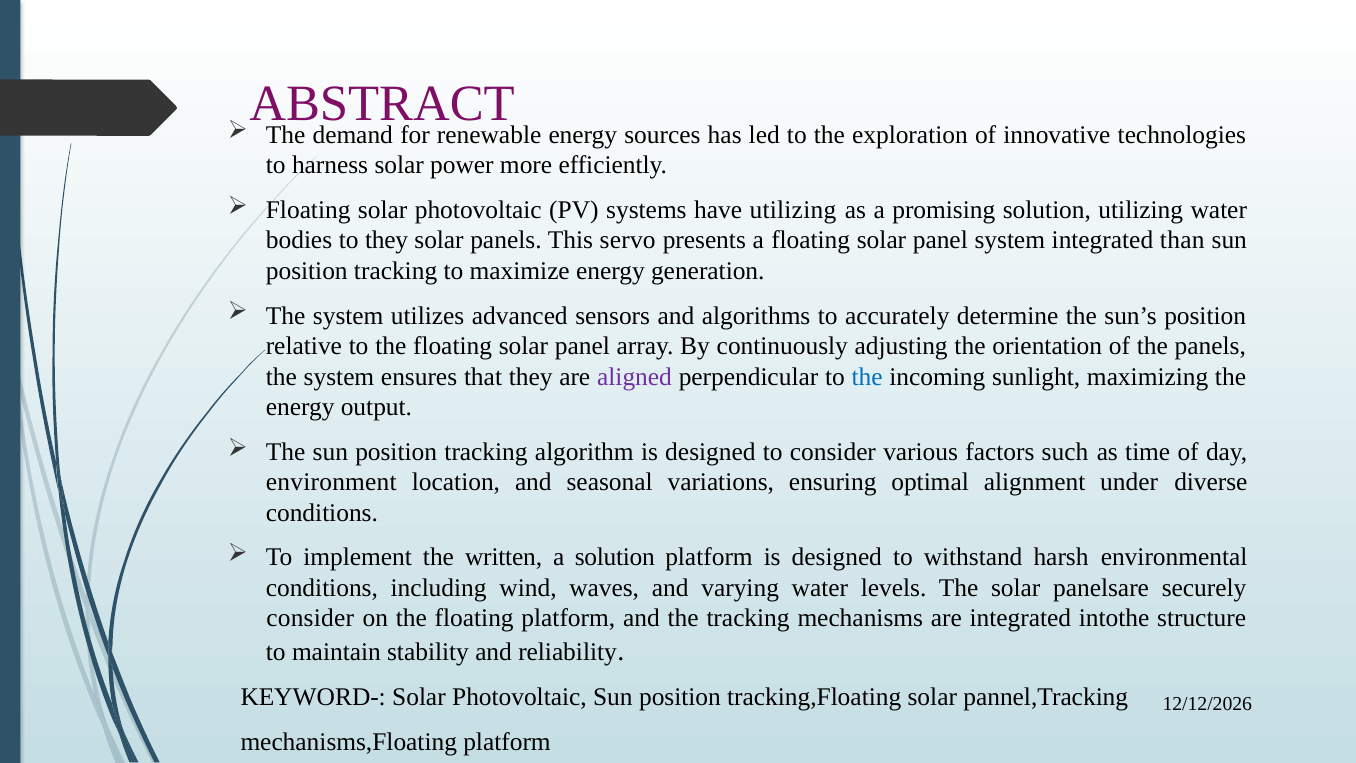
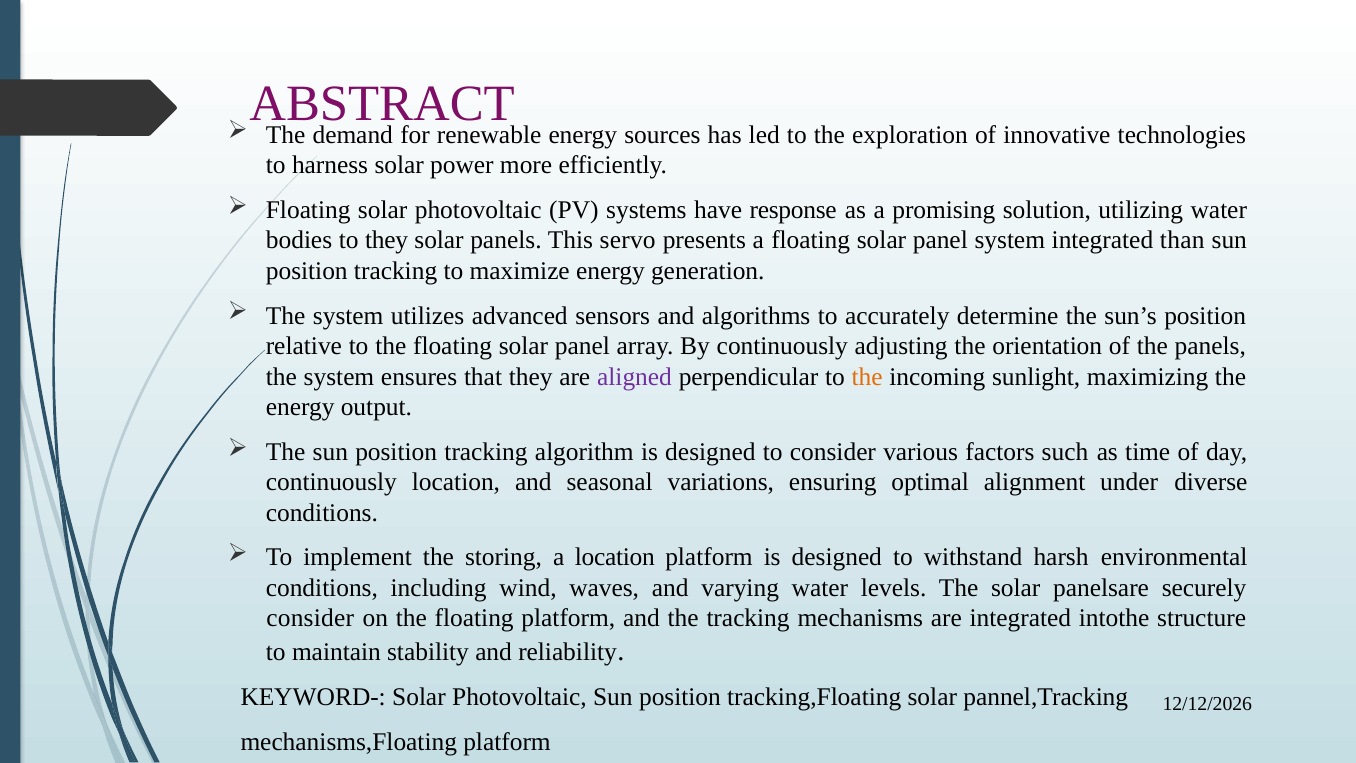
have utilizing: utilizing -> response (793, 210)
the colour: blue -> orange (867, 377)
environment: environment -> continuously (331, 482)
written: written -> storing (503, 557)
a solution: solution -> location (615, 557)
